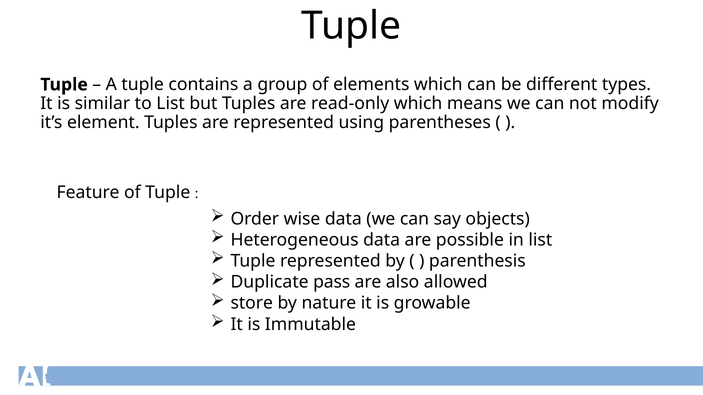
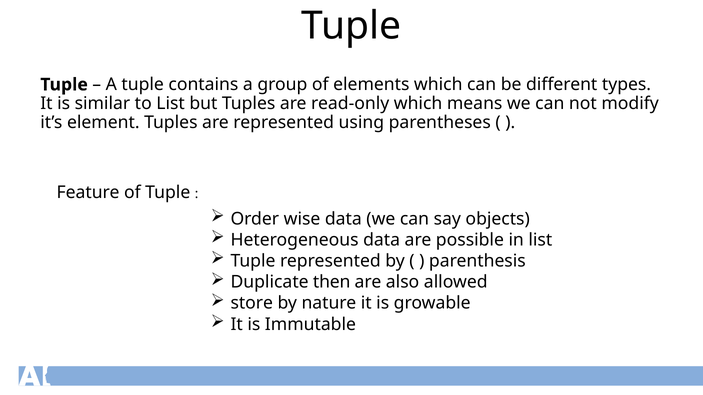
pass: pass -> then (332, 282)
